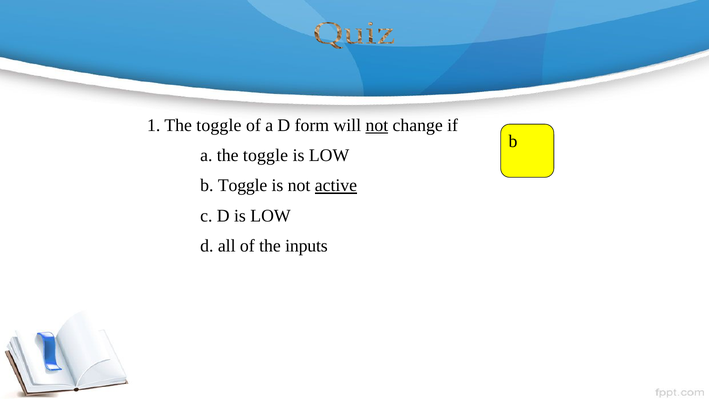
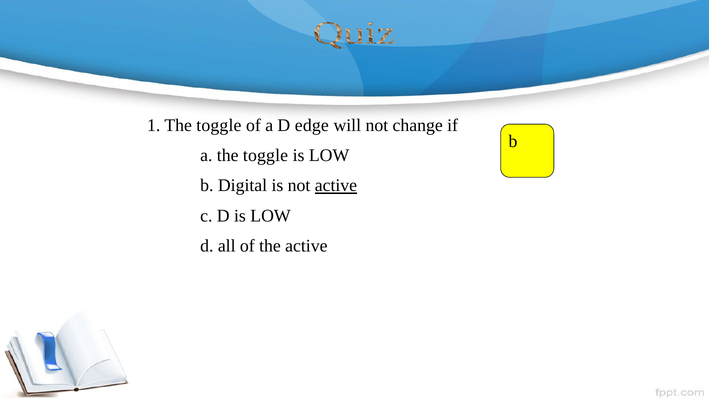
form: form -> edge (312, 125)
not underline: present -> none (377, 125)
b Toggle: Toggle -> Digital (243, 186)
the inputs: inputs -> active (306, 246)
